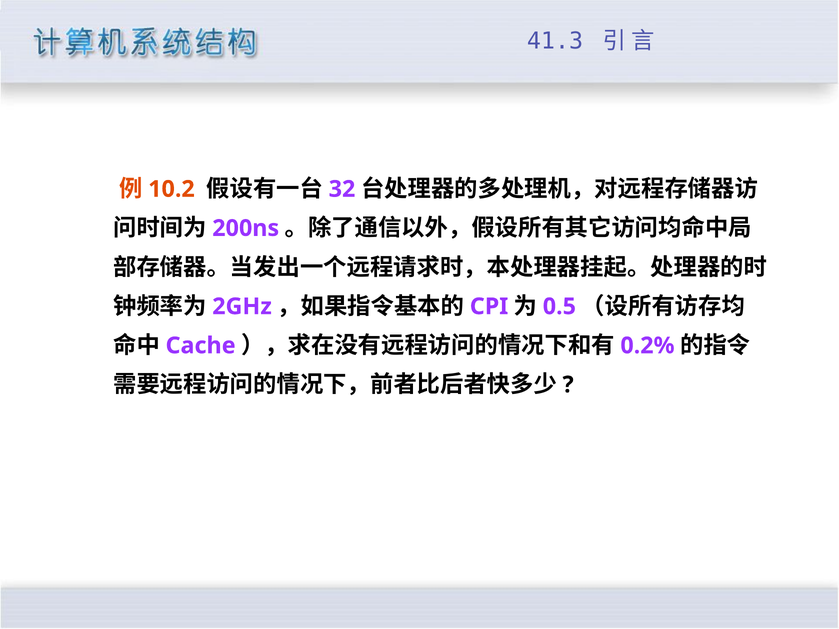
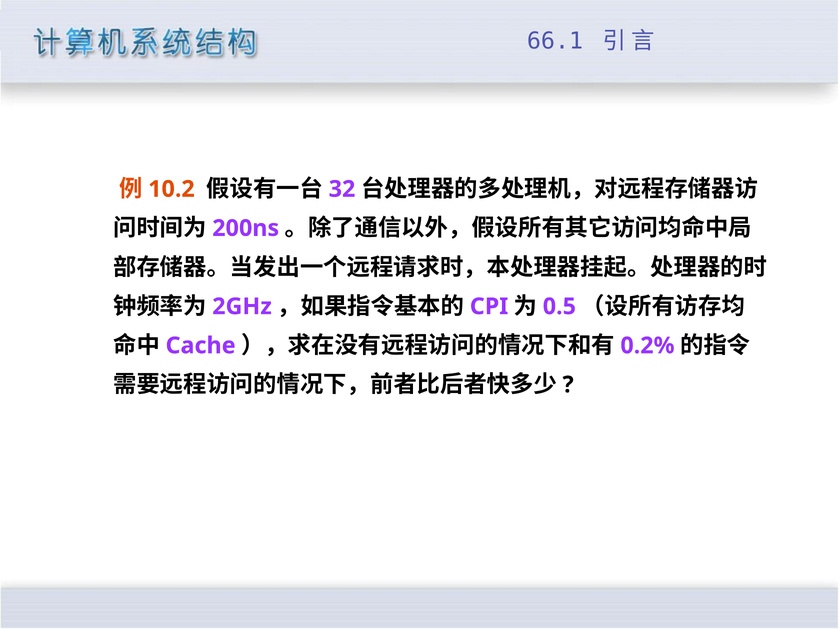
41.3: 41.3 -> 66.1 (555, 41)
